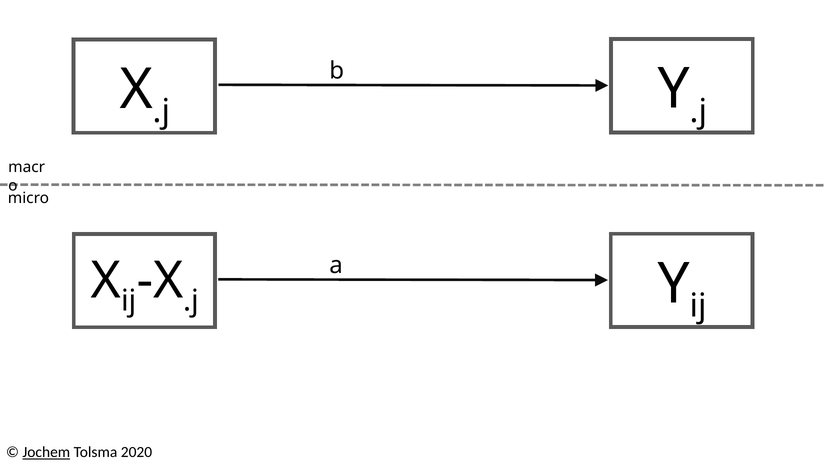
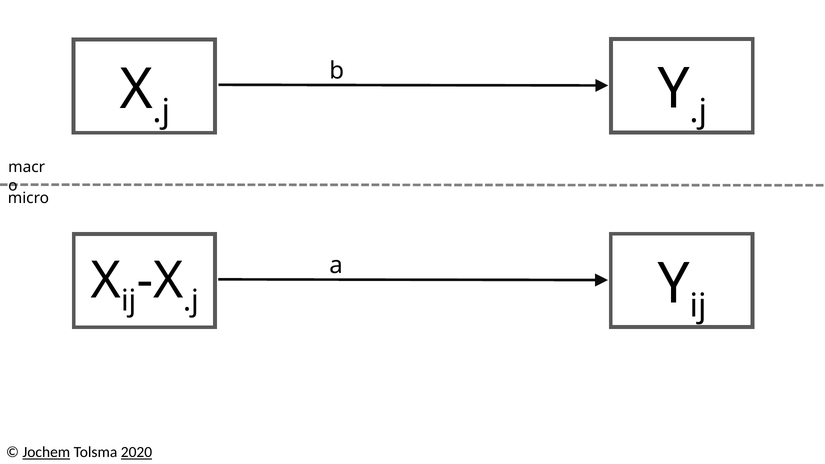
2020 underline: none -> present (136, 452)
